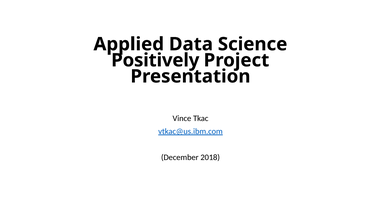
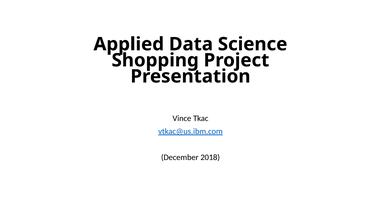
Positively: Positively -> Shopping (155, 60)
